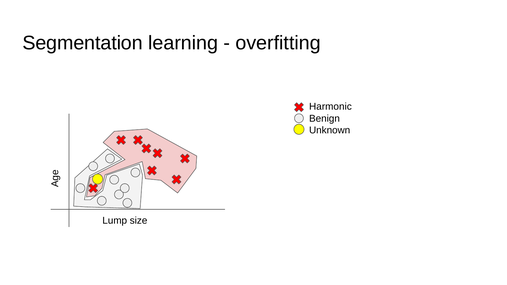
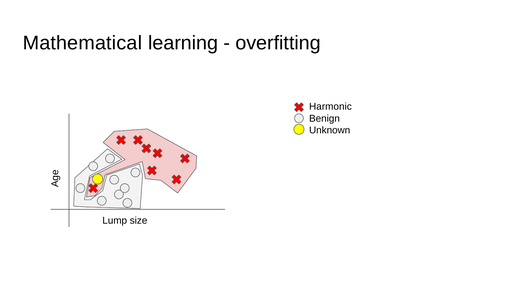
Segmentation: Segmentation -> Mathematical (82, 43)
